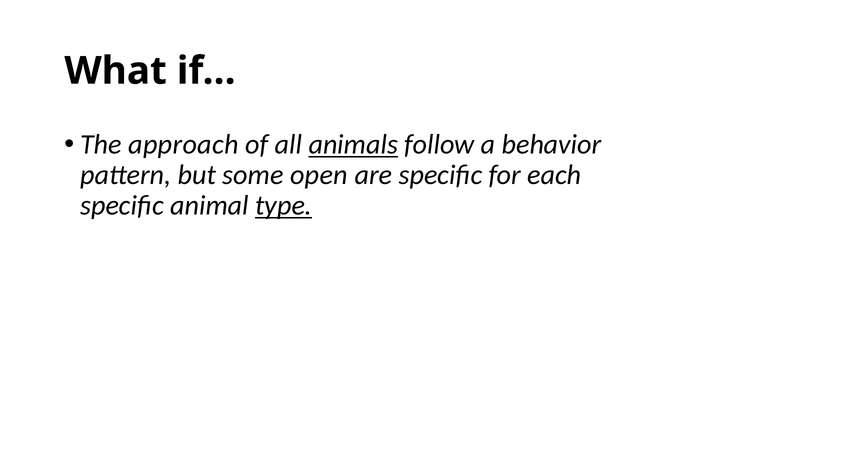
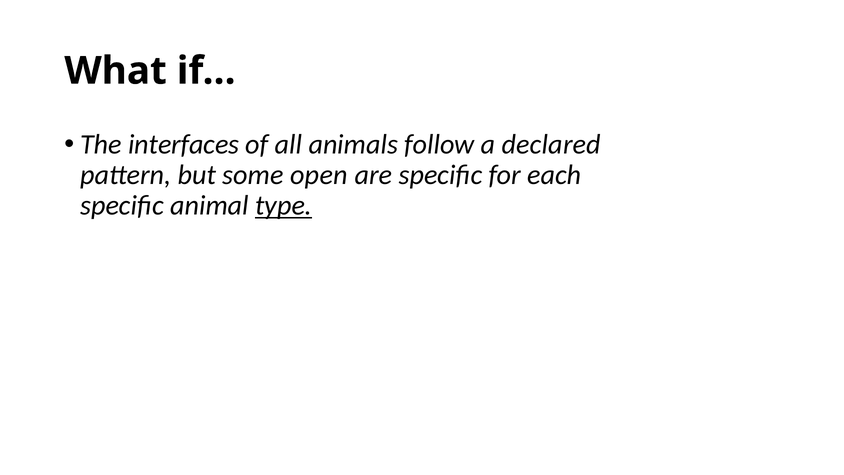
approach: approach -> interfaces (184, 145)
animals underline: present -> none (353, 145)
behavior: behavior -> declared (551, 145)
